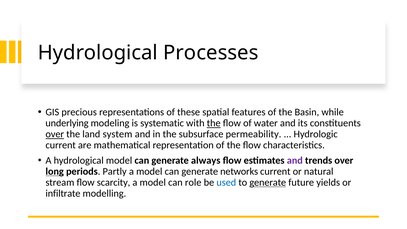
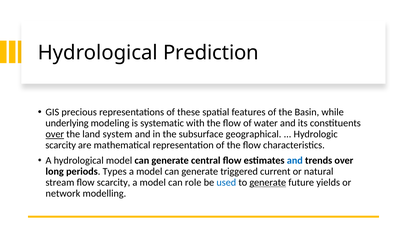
Processes: Processes -> Prediction (211, 53)
the underline: present -> none (214, 123)
permeability: permeability -> geographical (254, 134)
current: current -> scarcity (61, 145)
always: always -> central (206, 160)
and colour: purple -> blue (295, 160)
long underline: present -> none (55, 171)
Partly: Partly -> Types (115, 171)
networks: networks -> triggered (239, 171)
infiltrate: infiltrate -> network (63, 193)
